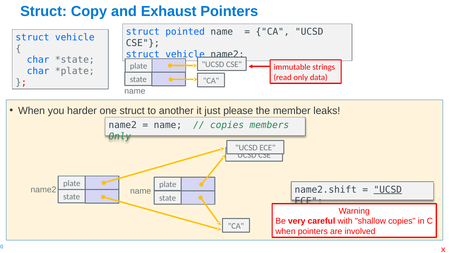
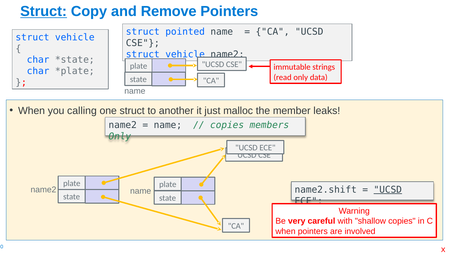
Struct underline: none -> present (44, 11)
Exhaust: Exhaust -> Remove (169, 11)
harder: harder -> calling (82, 111)
please: please -> malloc (238, 111)
